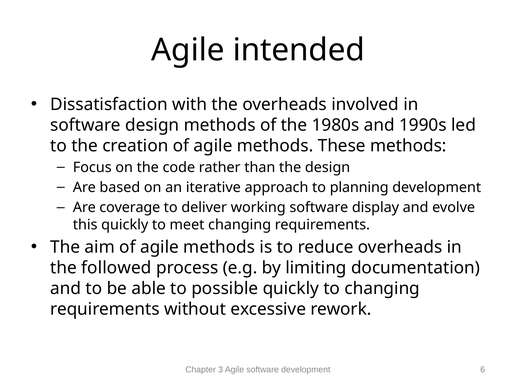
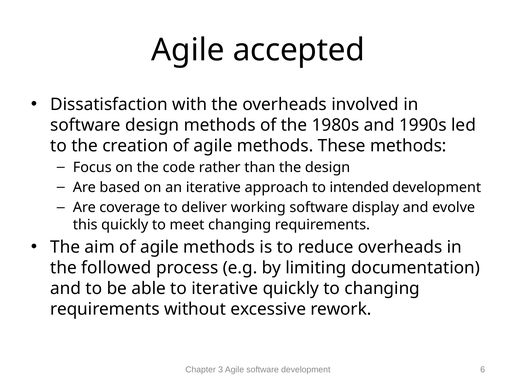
intended: intended -> accepted (299, 50)
planning: planning -> intended (359, 187)
to possible: possible -> iterative (225, 288)
